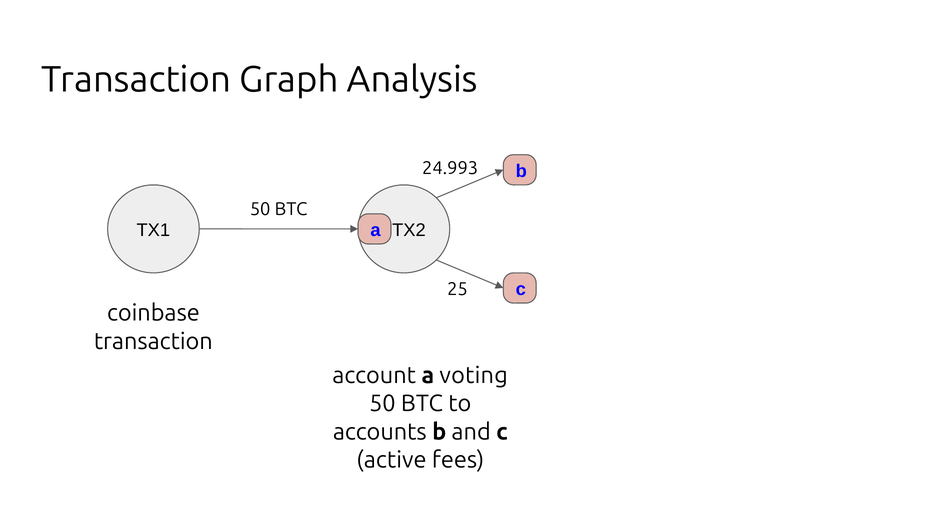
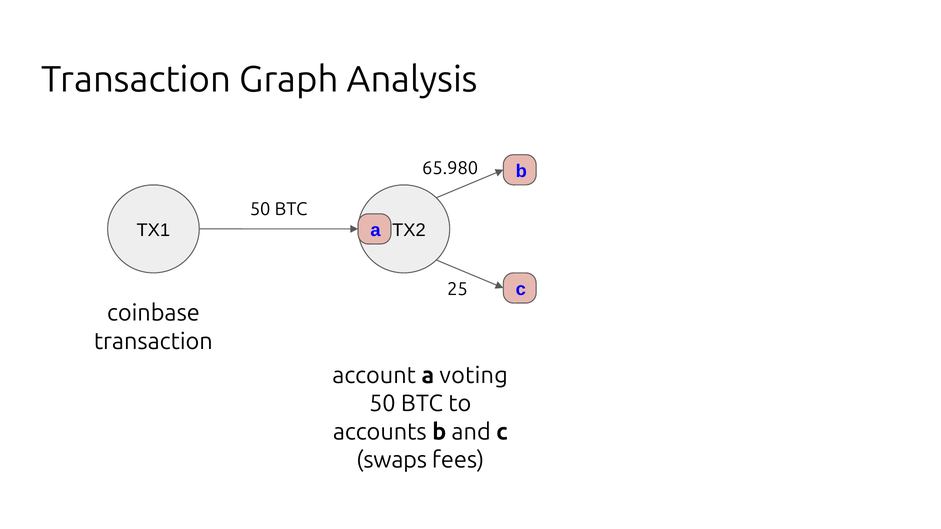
24.993: 24.993 -> 65.980 (450, 168)
active: active -> swaps (392, 460)
